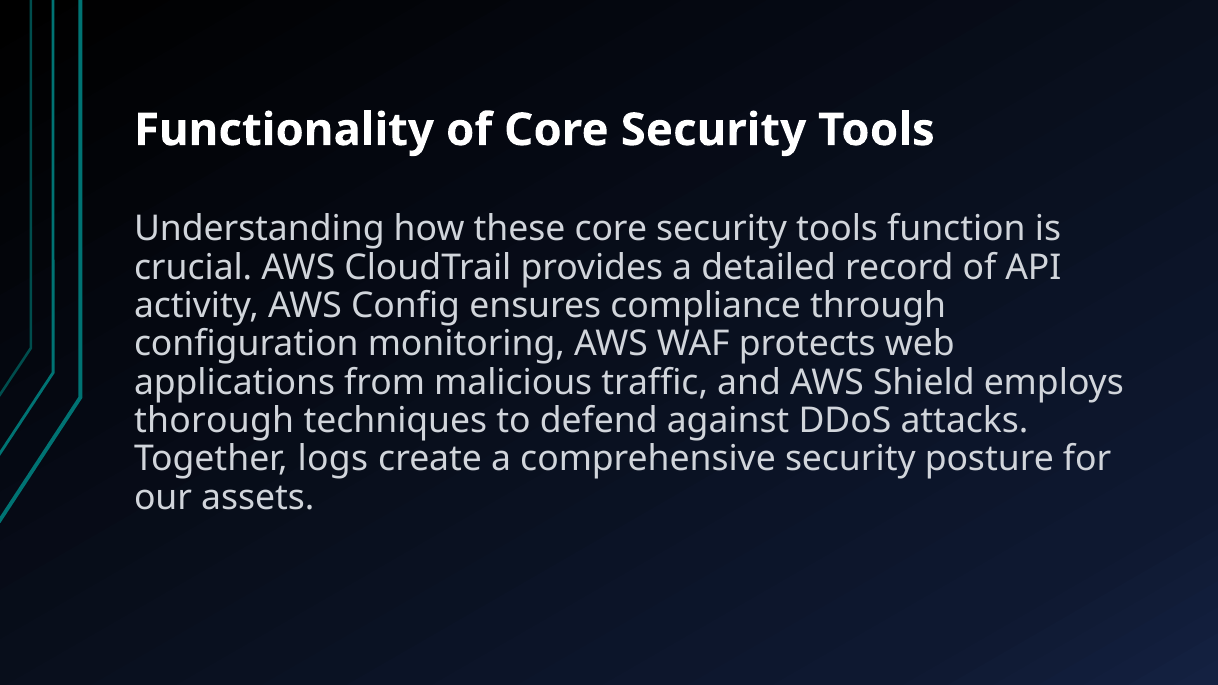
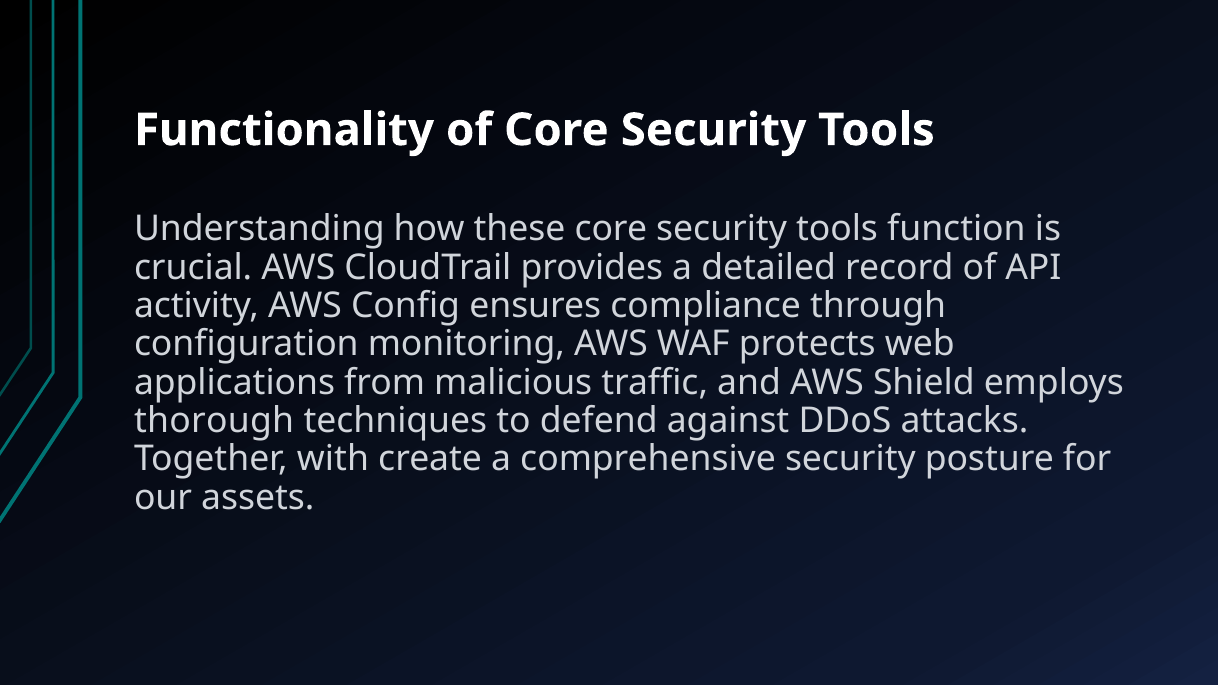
logs: logs -> with (333, 459)
